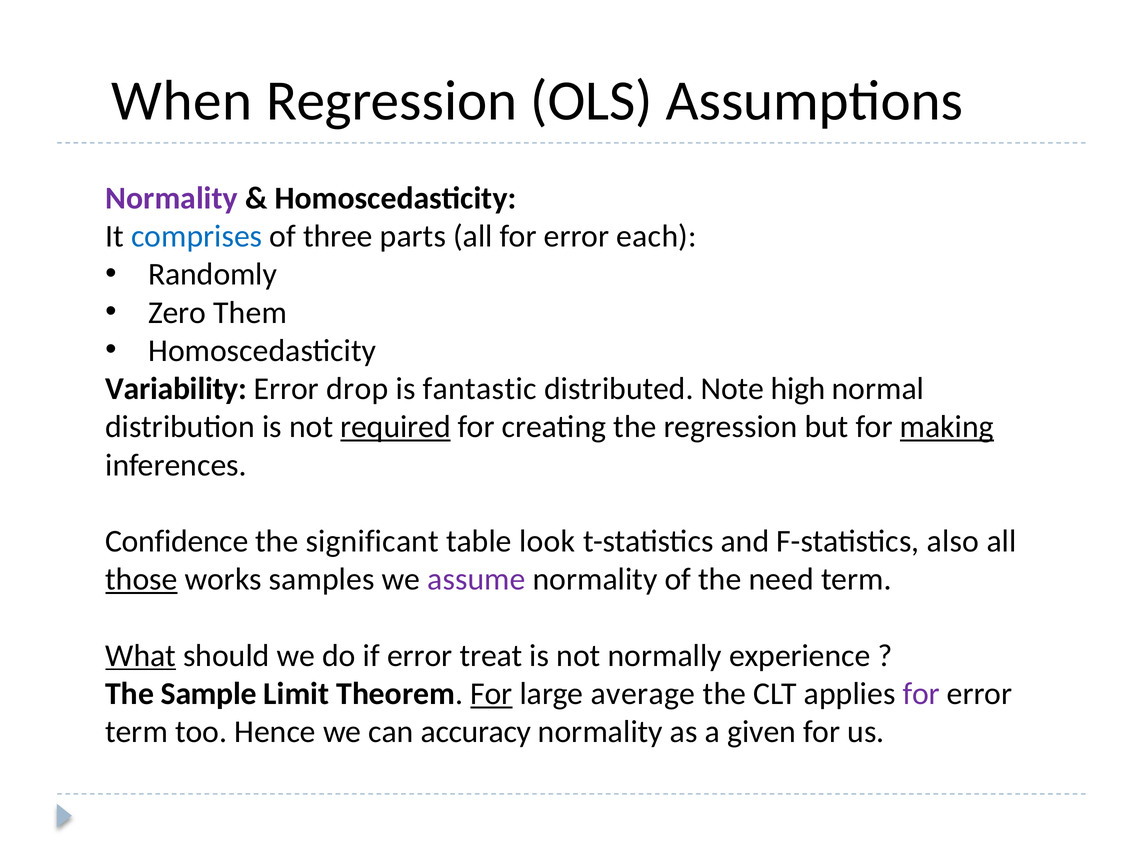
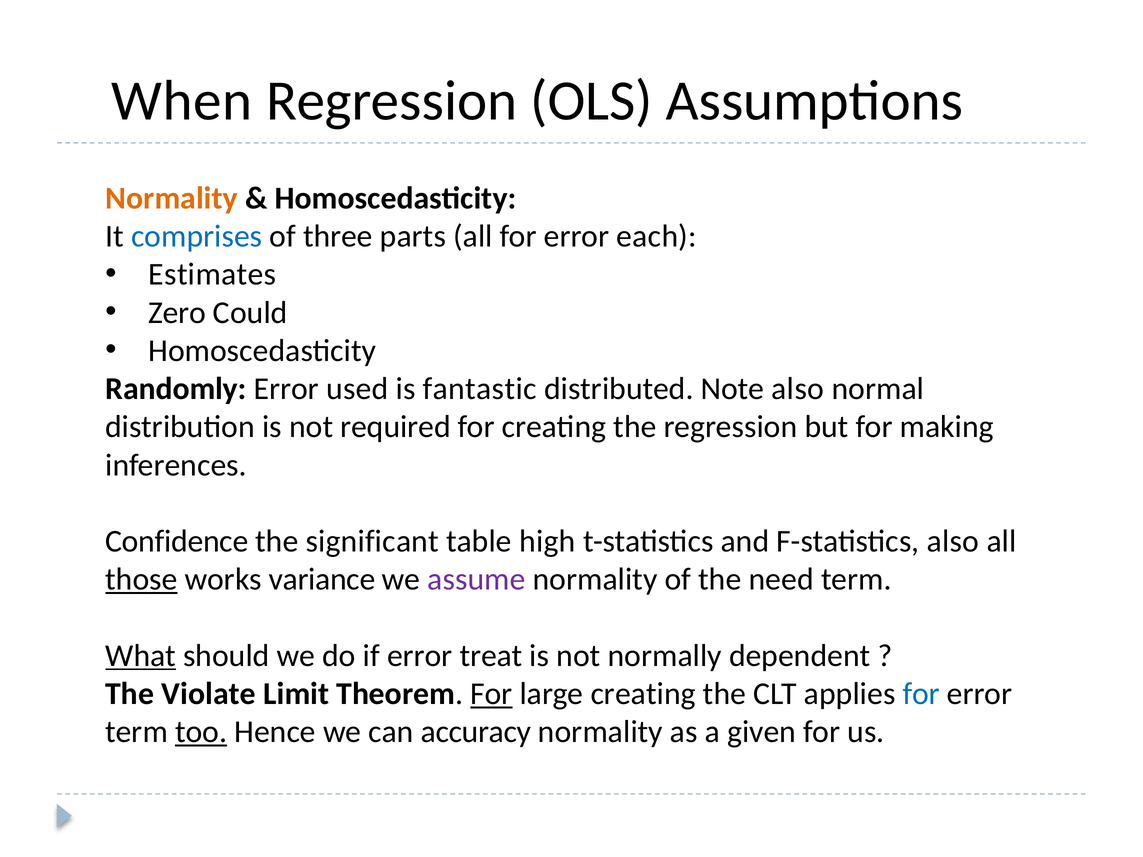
Normality colour: purple -> orange (172, 198)
Randomly: Randomly -> Estimates (212, 275)
Them: Them -> Could (250, 313)
Variability: Variability -> Randomly (176, 389)
drop: drop -> used (357, 389)
Note high: high -> also (798, 389)
required underline: present -> none (395, 427)
making underline: present -> none (947, 427)
look: look -> high (547, 541)
samples: samples -> variance (322, 580)
experience: experience -> dependent (800, 656)
Sample: Sample -> Violate (209, 694)
large average: average -> creating (643, 694)
for colour: purple -> blue (921, 694)
too underline: none -> present (201, 732)
